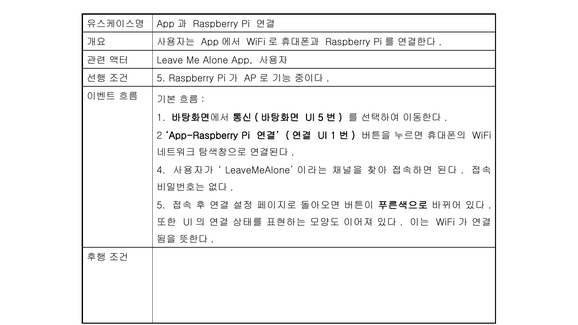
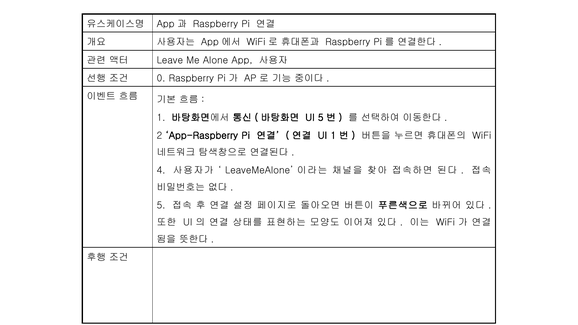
5: 5 -> 0 (161, 78)
